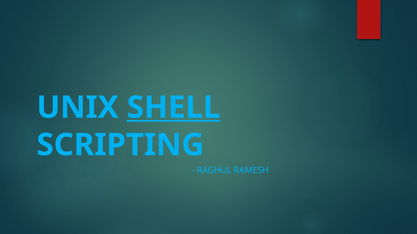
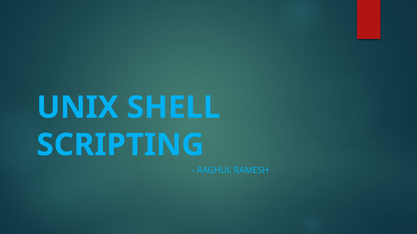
SHELL underline: present -> none (174, 108)
